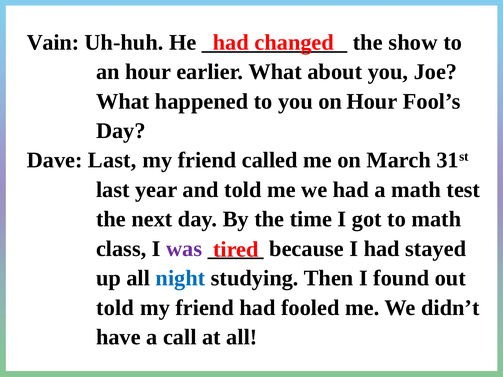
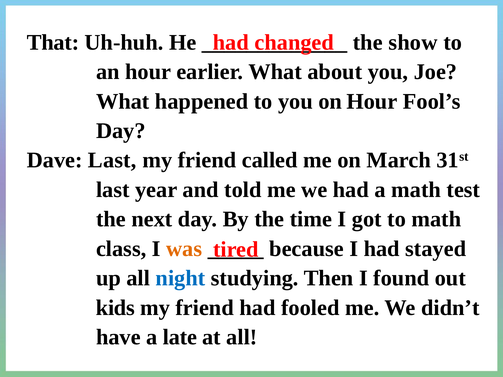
Vain: Vain -> That (53, 42)
was colour: purple -> orange (184, 249)
told: told -> kids (115, 308)
call: call -> late (180, 337)
